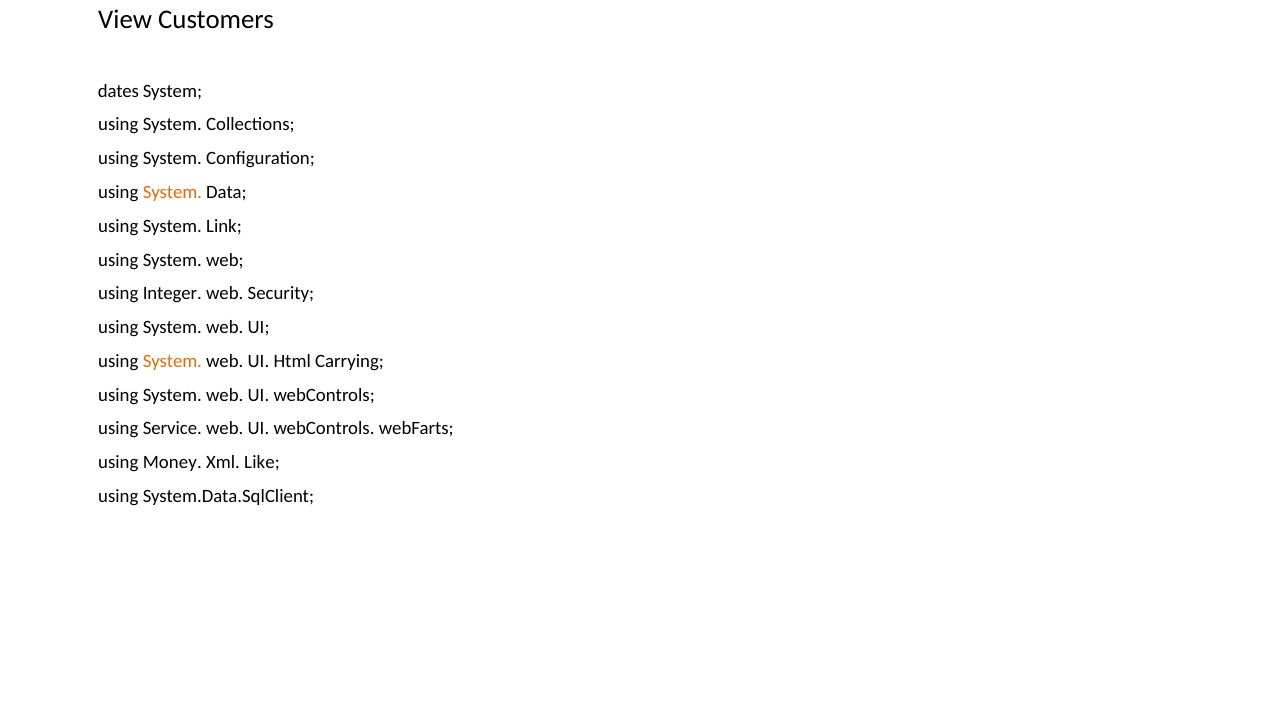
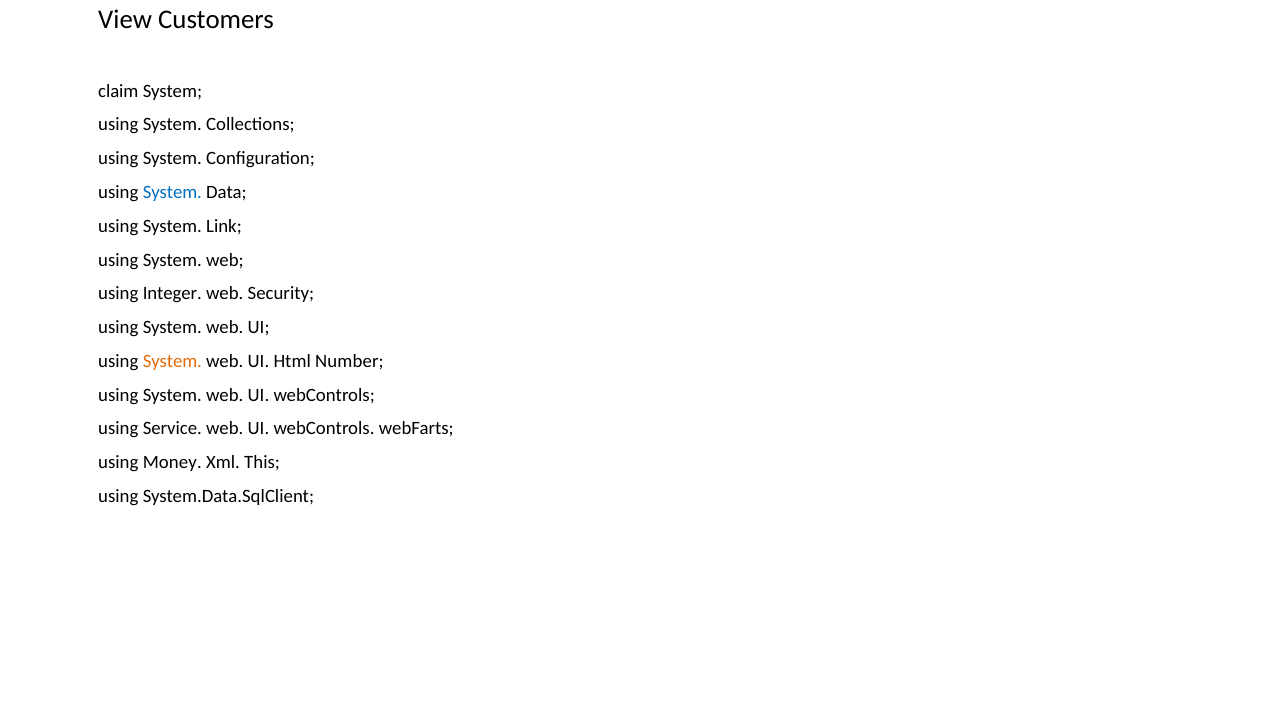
dates: dates -> claim (118, 91)
System colour: orange -> blue (172, 192)
Carrying: Carrying -> Number (349, 361)
Like: Like -> This (262, 462)
